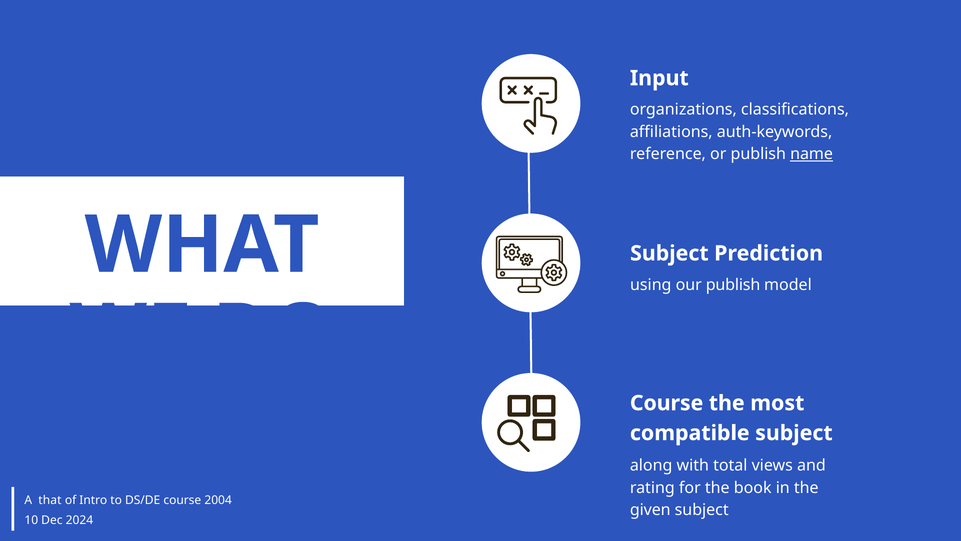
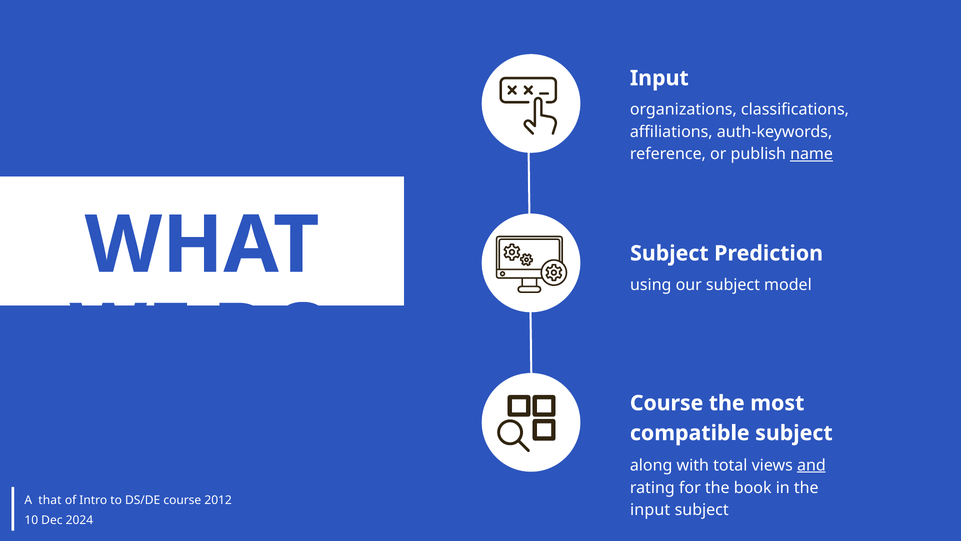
our publish: publish -> subject (733, 285)
and underline: none -> present (811, 465)
2004: 2004 -> 2012 (218, 500)
given: given -> input (650, 510)
